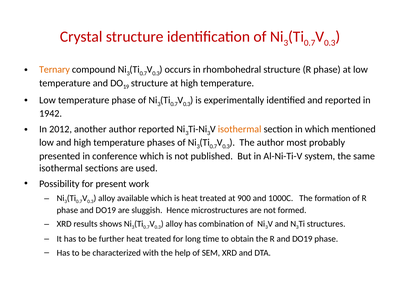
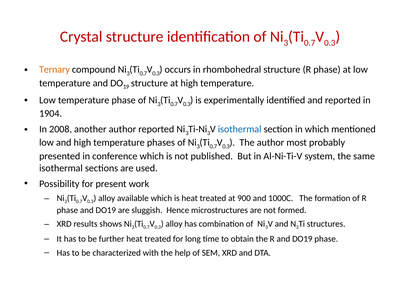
1942: 1942 -> 1904 (51, 114)
2012: 2012 -> 2008 (61, 129)
isothermal colour: orange -> blue (240, 129)
